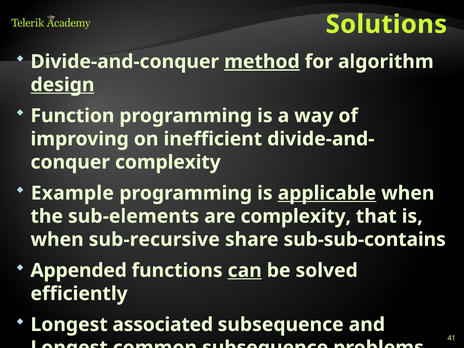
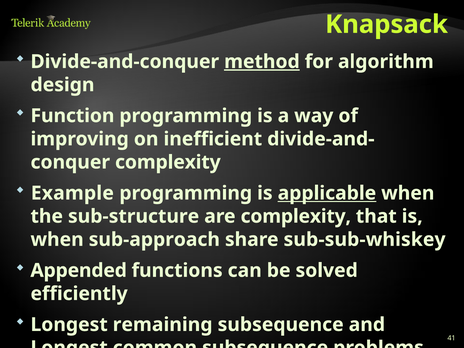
Solutions: Solutions -> Knapsack (387, 24)
design underline: present -> none (62, 85)
sub-elements: sub-elements -> sub-structure (134, 216)
sub-recursive: sub-recursive -> sub-approach (154, 240)
sub-sub-contains: sub-sub-contains -> sub-sub-whiskey (365, 240)
can underline: present -> none (245, 270)
associated: associated -> remaining (163, 325)
